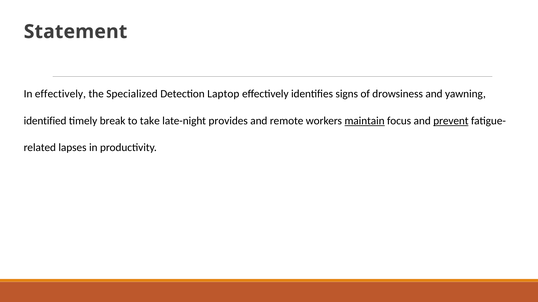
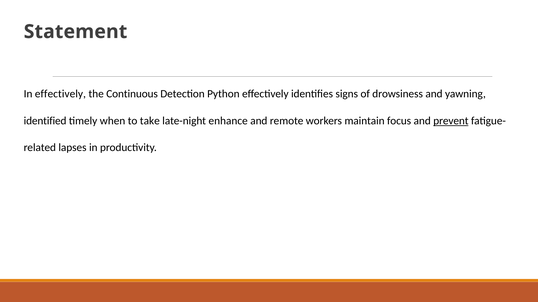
Specialized: Specialized -> Continuous (132, 94)
Laptop: Laptop -> Python (223, 94)
break: break -> when (113, 121)
provides: provides -> enhance (228, 121)
maintain underline: present -> none (365, 121)
